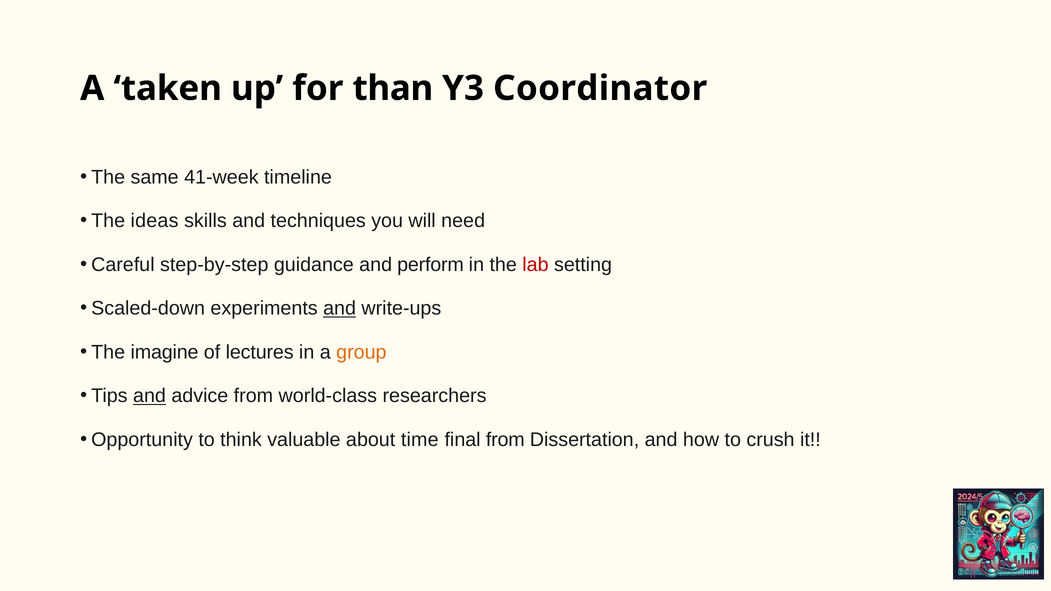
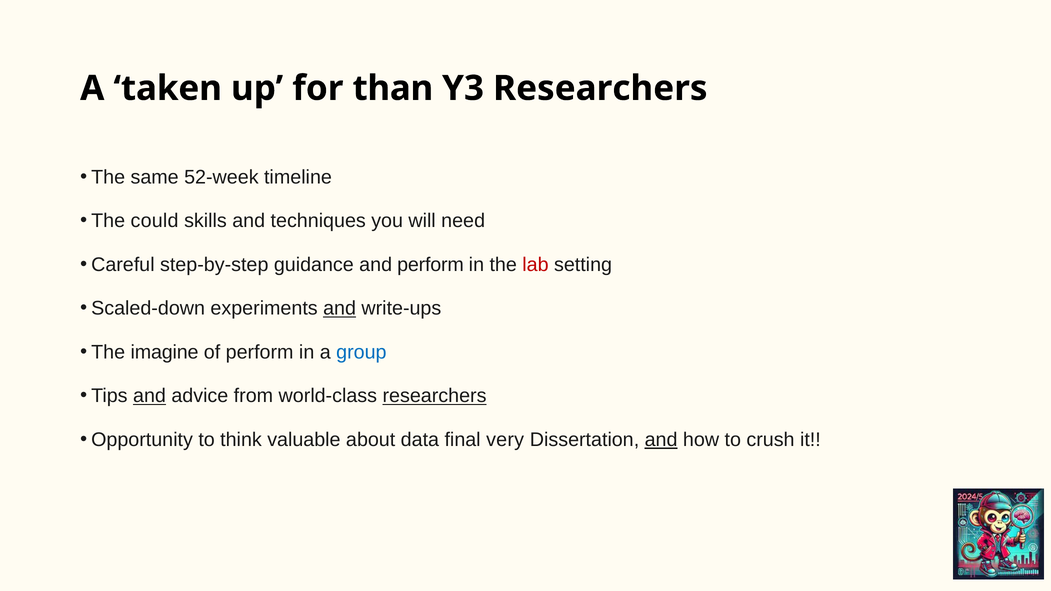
Y3 Coordinator: Coordinator -> Researchers (600, 88)
41-week: 41-week -> 52-week (221, 177)
ideas: ideas -> could (155, 221)
of lectures: lectures -> perform (260, 352)
group colour: orange -> blue (361, 352)
researchers underline: none -> present (435, 396)
time: time -> data (420, 440)
final from: from -> very (505, 440)
and underline: none -> present (661, 440)
